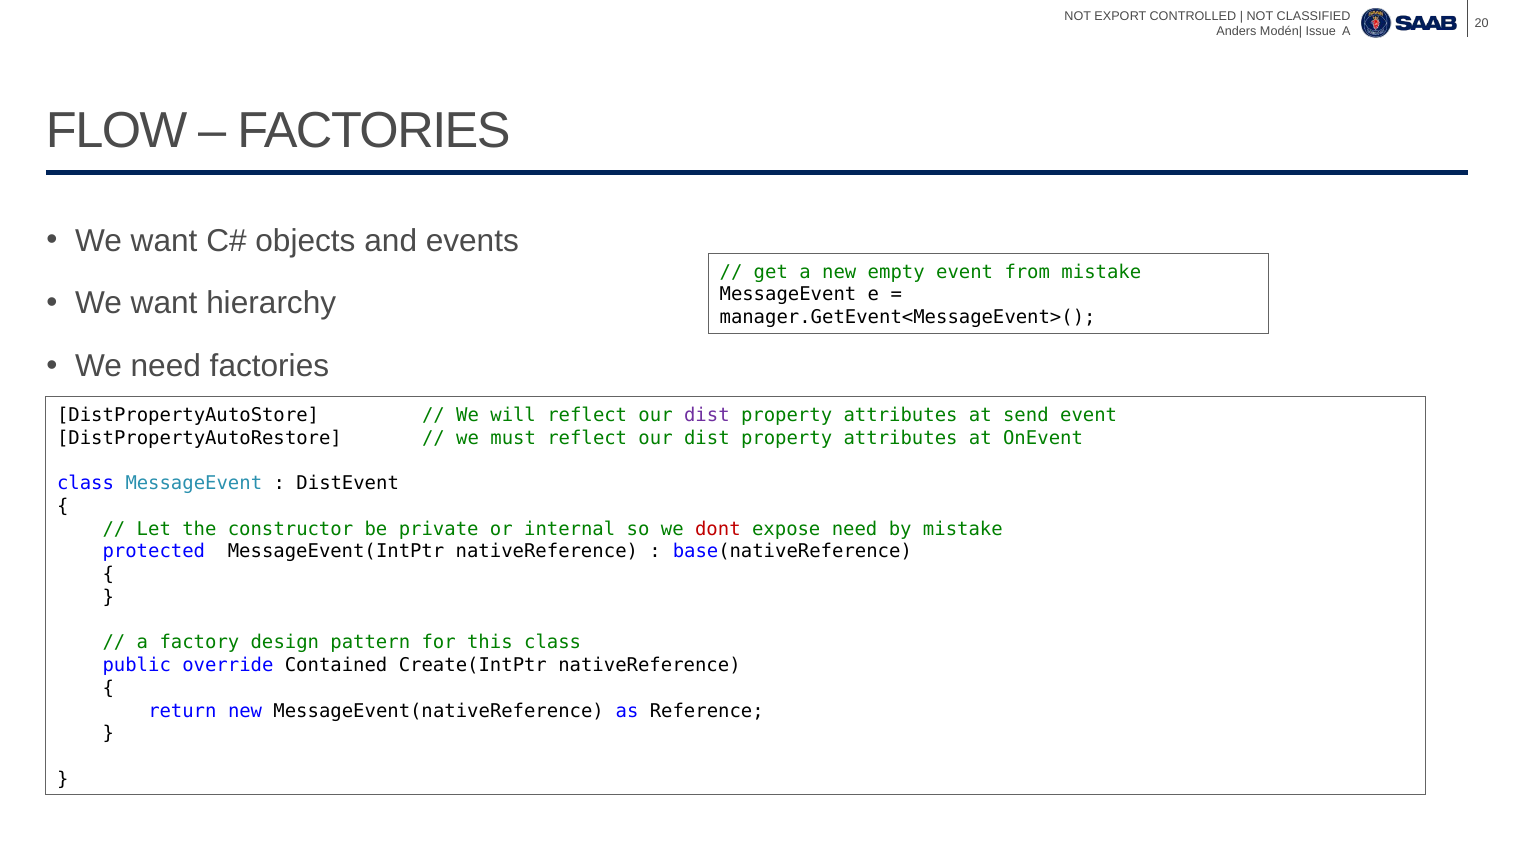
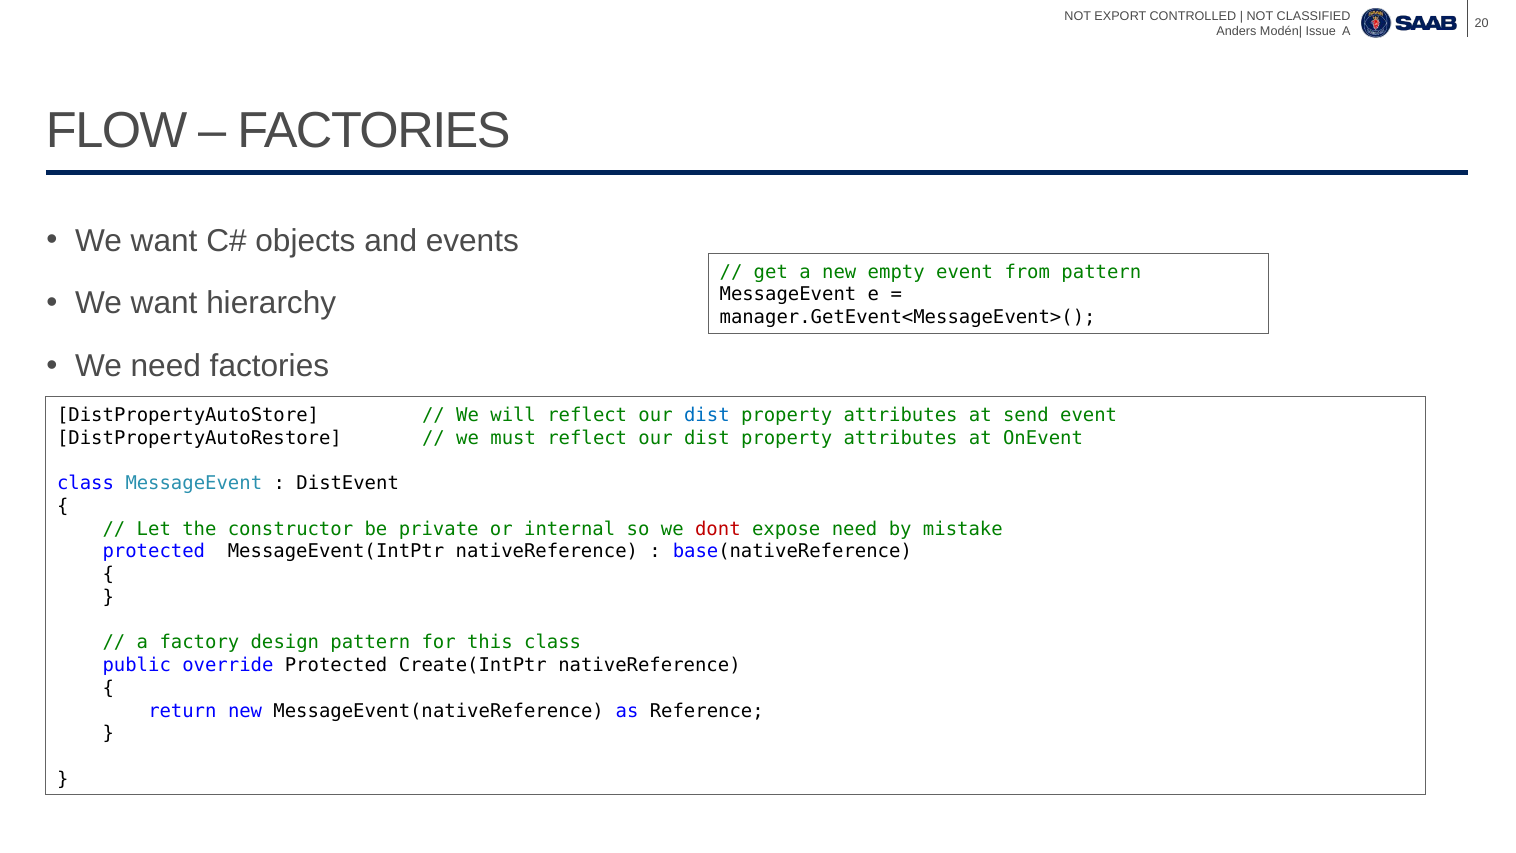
from mistake: mistake -> pattern (1101, 272)
dist colour: purple -> blue (707, 415)
override Contained: Contained -> Protected (336, 665)
